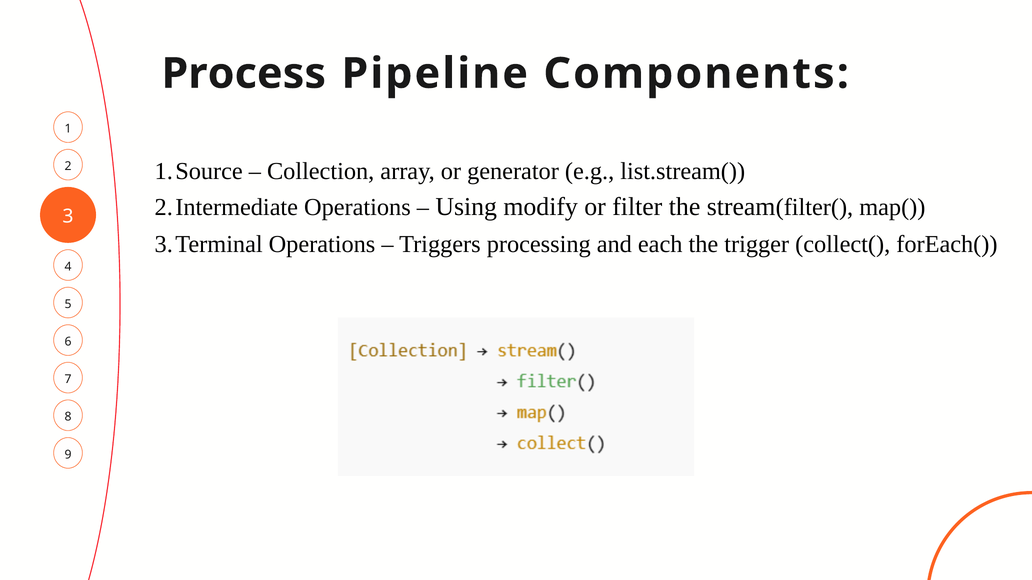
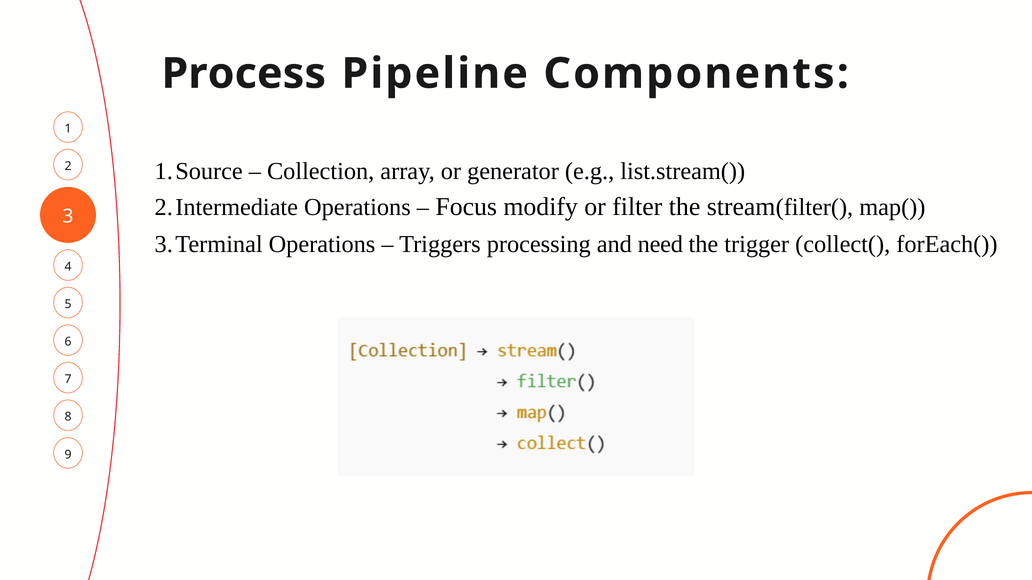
Using: Using -> Focus (466, 207)
each: each -> need (660, 244)
